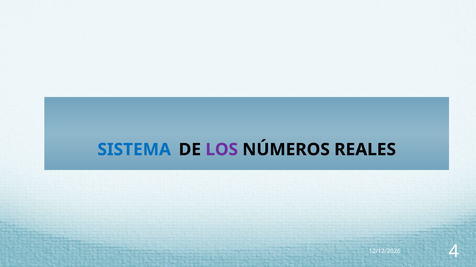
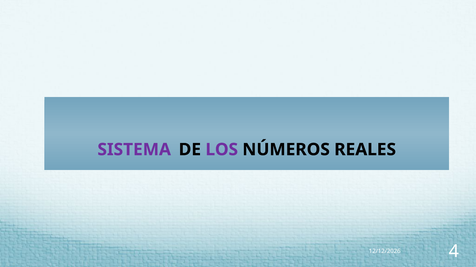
SISTEMA colour: blue -> purple (134, 150)
